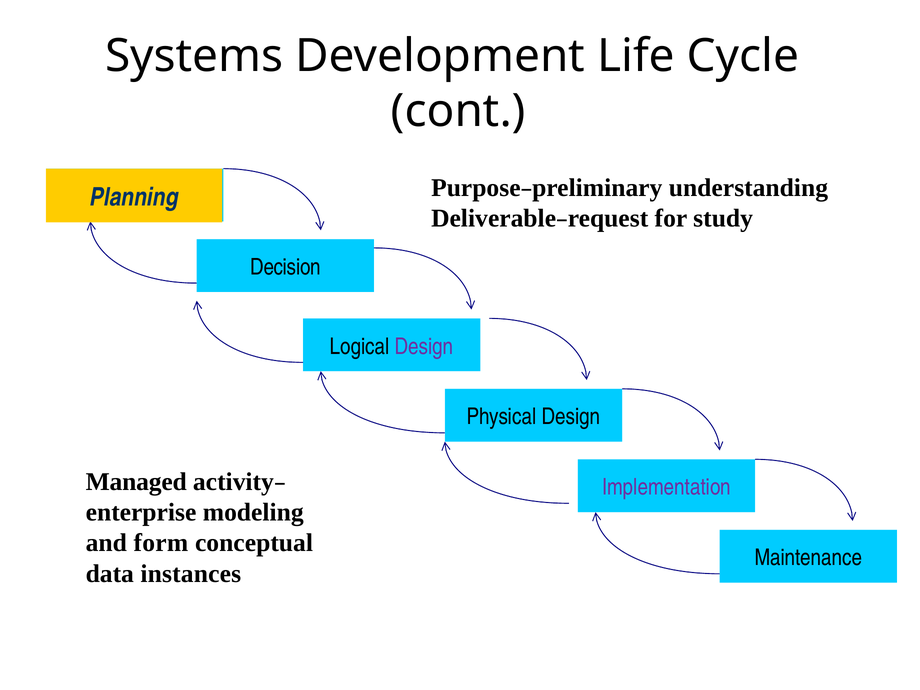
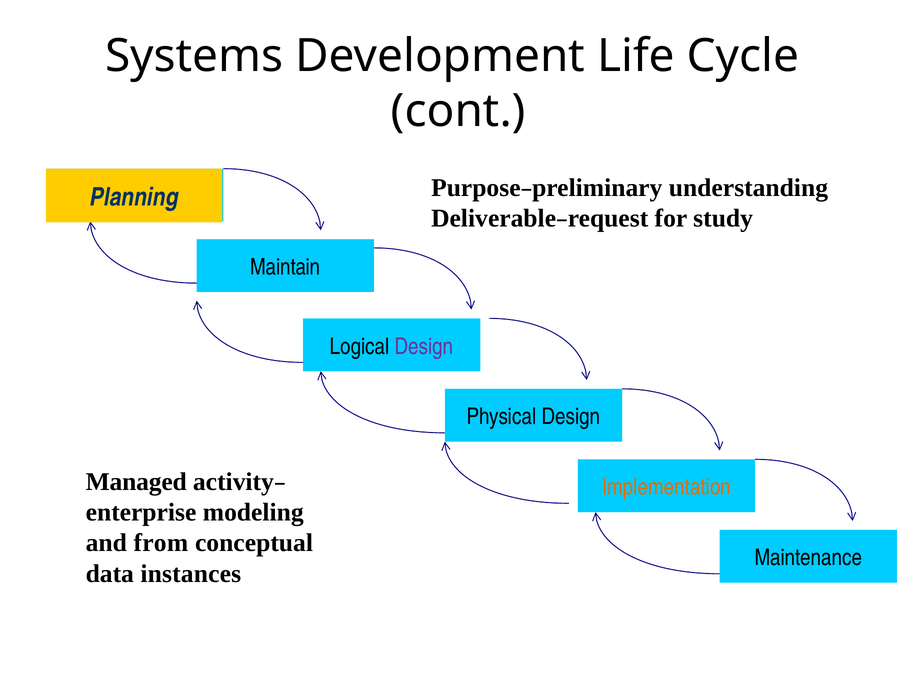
Decision: Decision -> Maintain (285, 267)
Implementation colour: purple -> orange (666, 487)
form: form -> from (161, 543)
